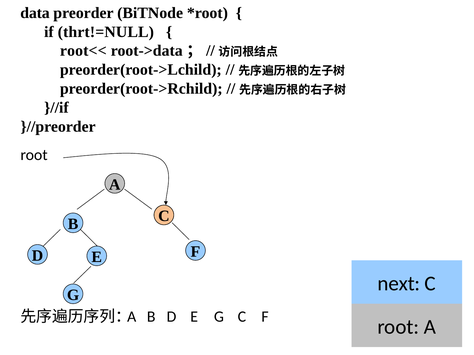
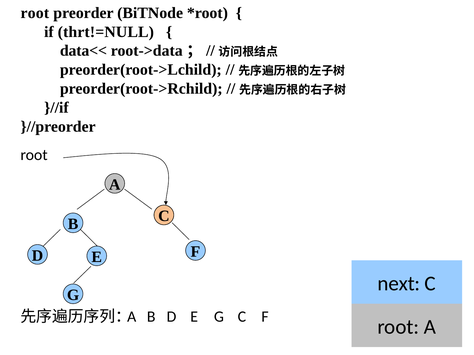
data: data -> root (35, 13)
root<<: root<< -> data<< (83, 51)
